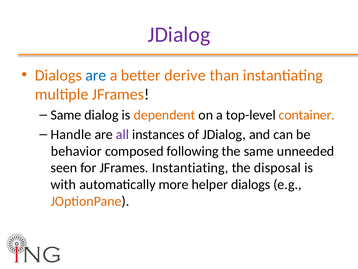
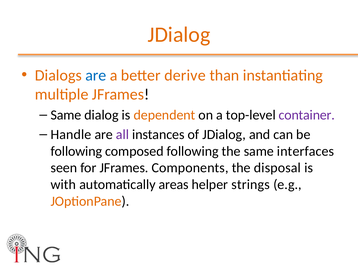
JDialog colour: purple -> orange (179, 35)
container colour: orange -> purple (307, 115)
behavior: behavior -> following (76, 151)
unneeded: unneeded -> interfaces (306, 151)
JFrames Instantiating: Instantiating -> Components (190, 168)
more: more -> areas (174, 184)
helper dialogs: dialogs -> strings (251, 184)
